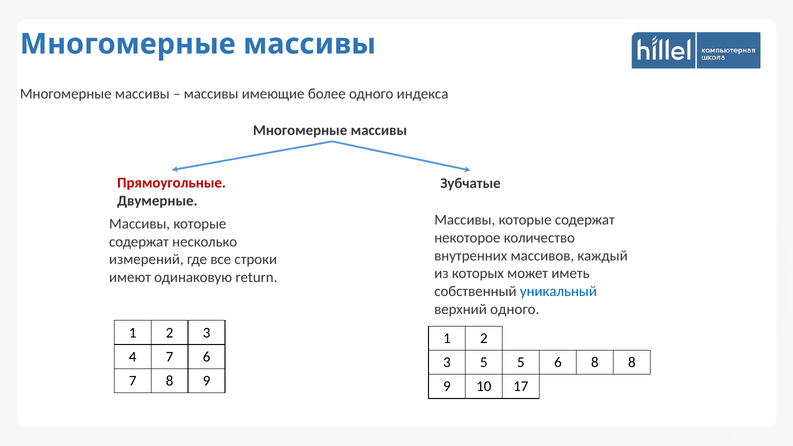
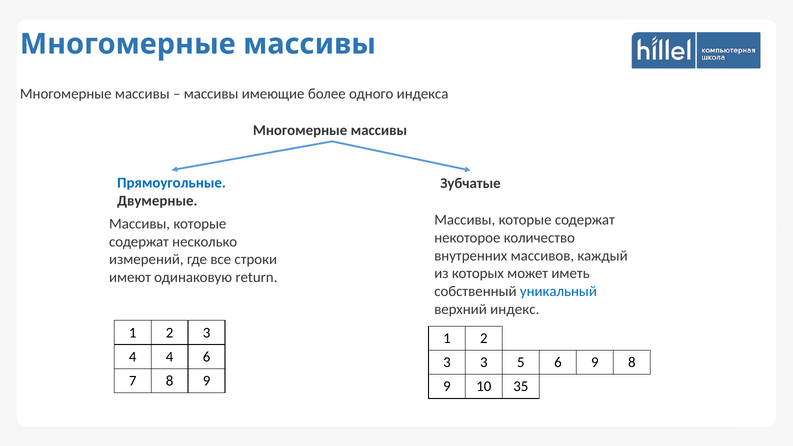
Прямоугольные colour: red -> blue (172, 183)
верхний одного: одного -> индекс (515, 309)
4 7: 7 -> 4 (170, 357)
3 5: 5 -> 3 (484, 362)
6 8: 8 -> 9 (595, 362)
17: 17 -> 35 (521, 387)
